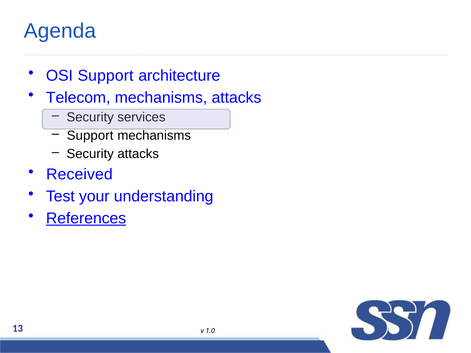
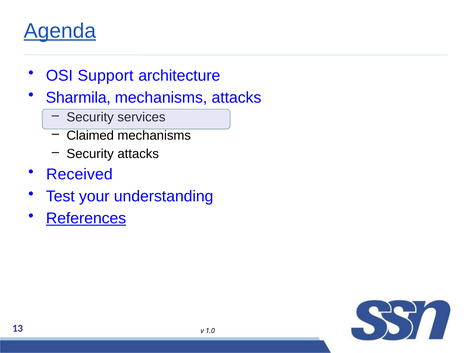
Agenda underline: none -> present (60, 31)
Telecom: Telecom -> Sharmila (78, 98)
Support: Support -> Claimed (90, 136)
